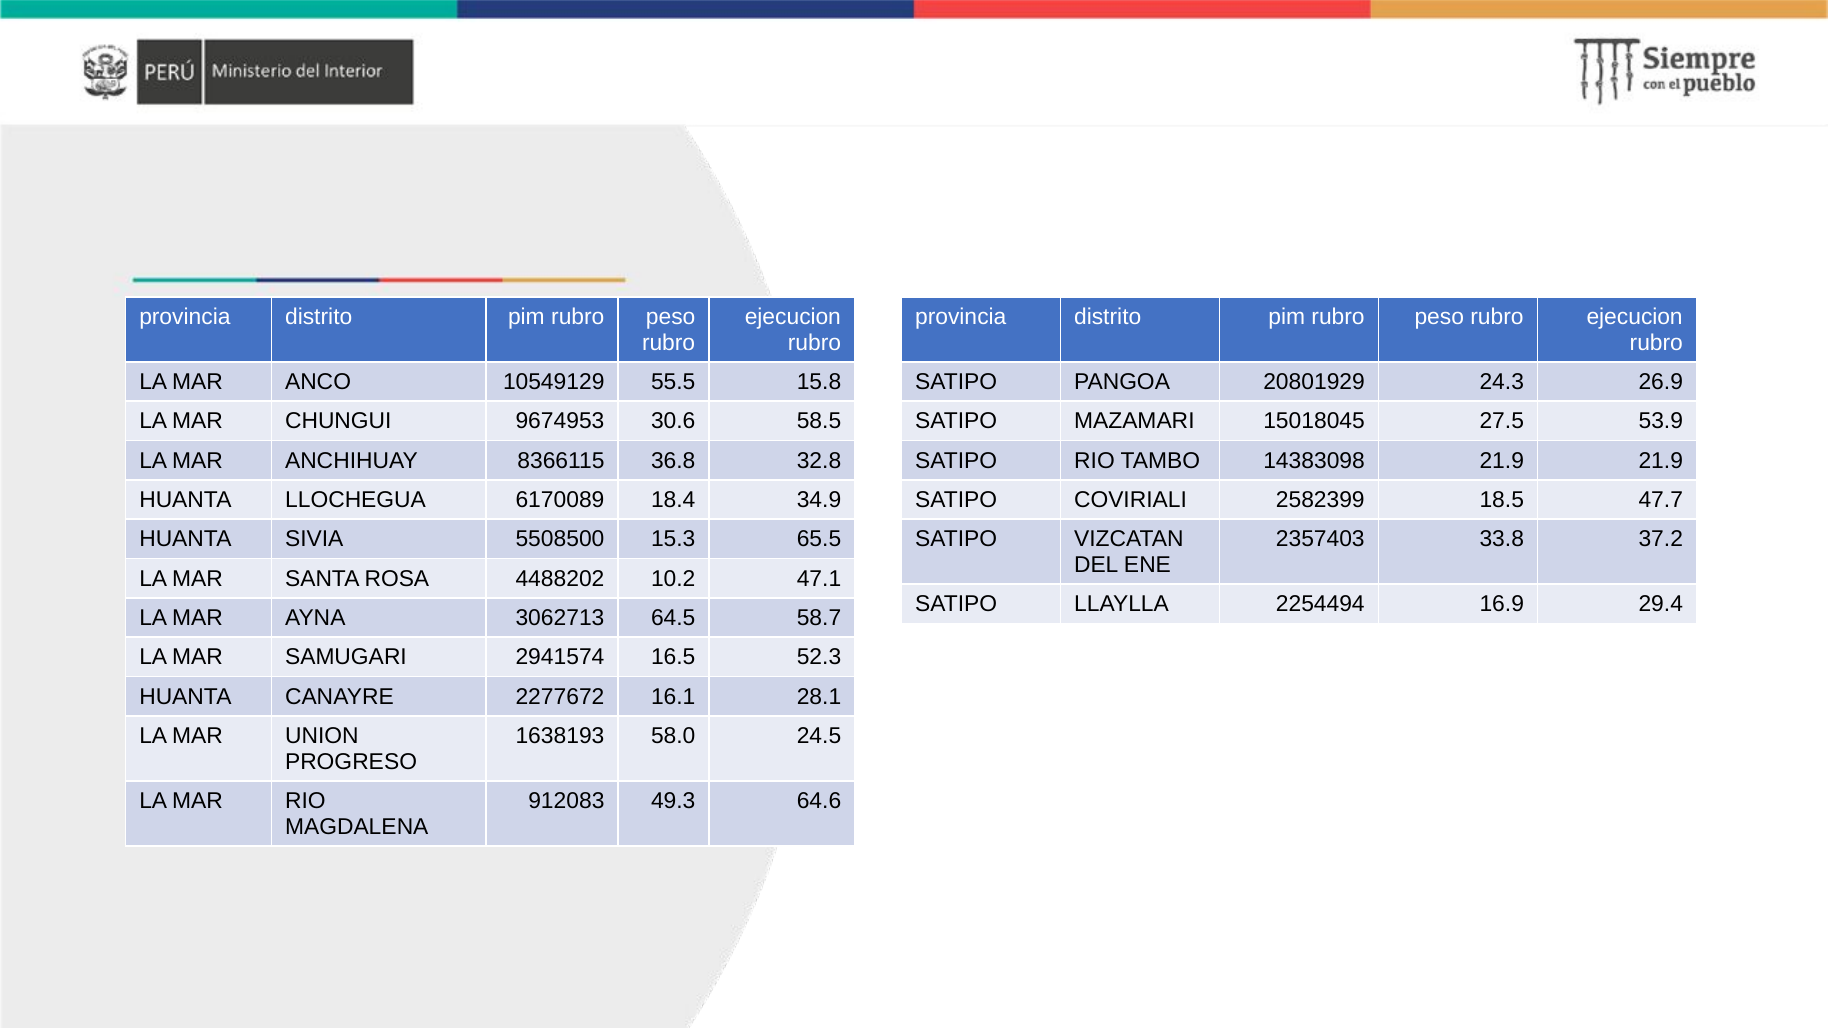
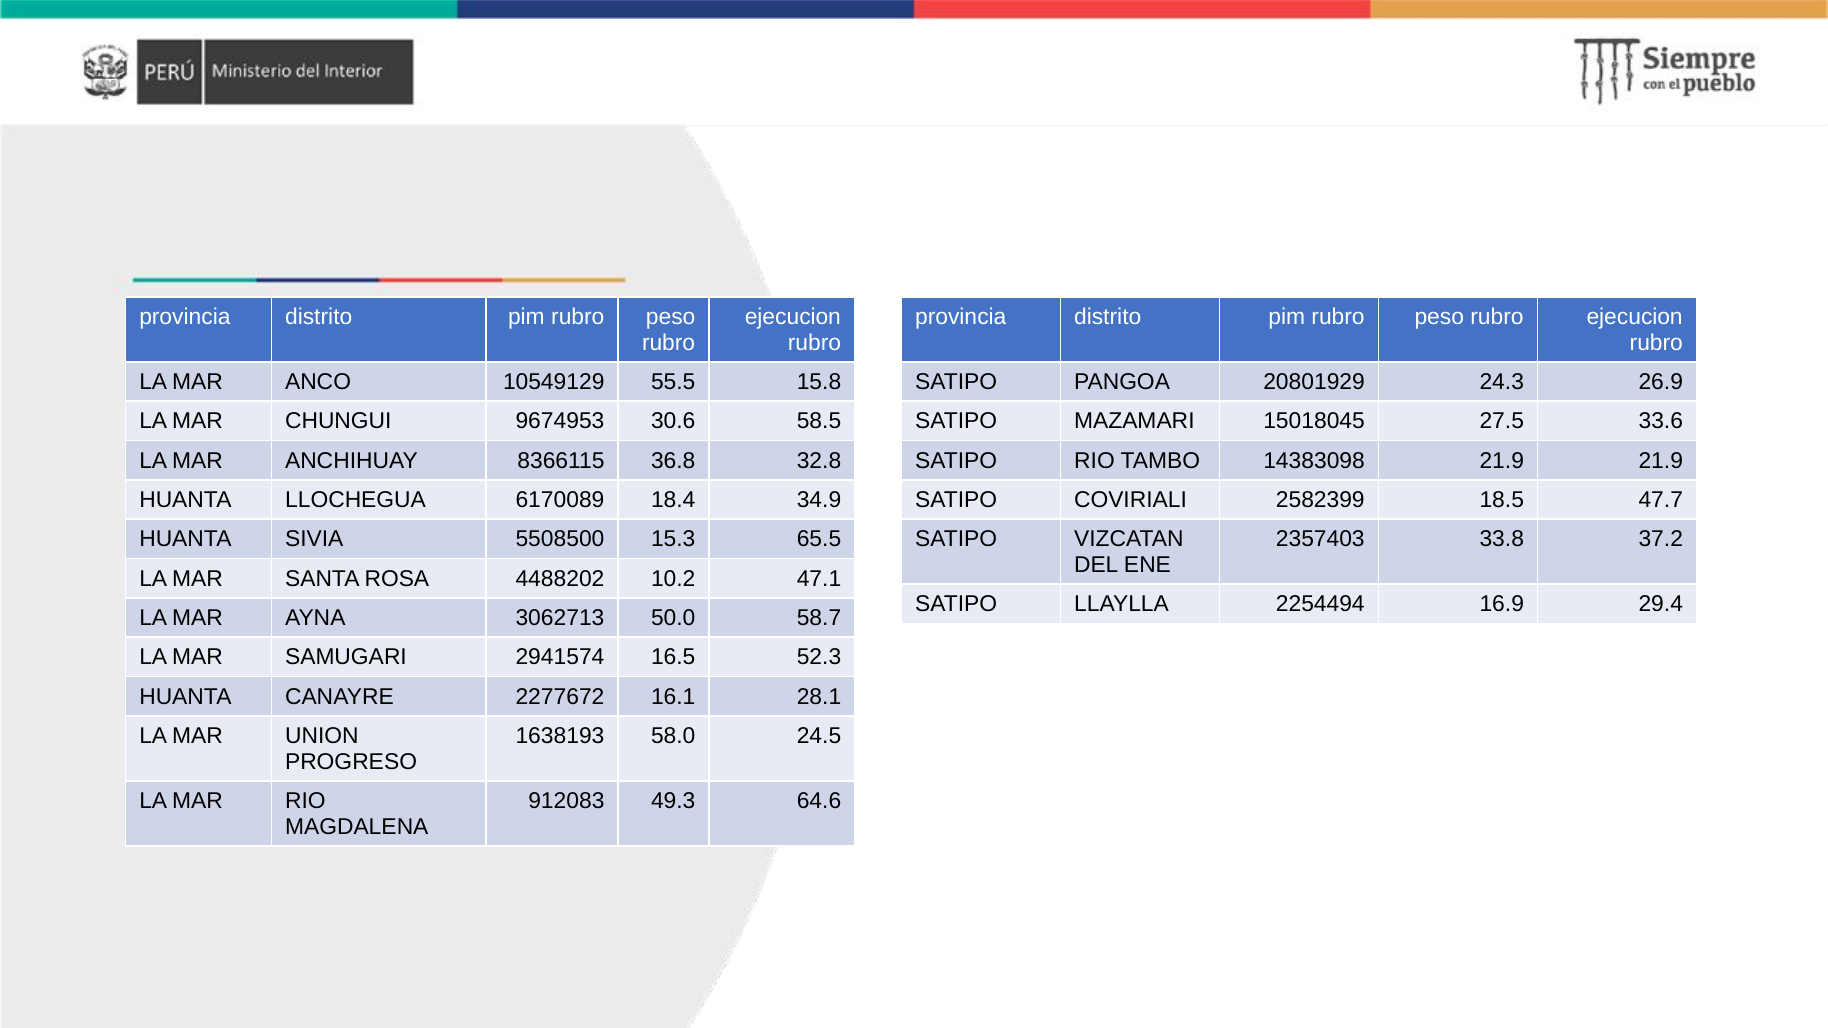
53.9: 53.9 -> 33.6 (1661, 421)
64.5: 64.5 -> 50.0 (673, 618)
